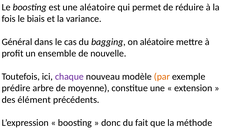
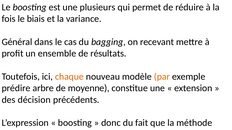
une aléatoire: aléatoire -> plusieurs (98, 7)
on aléatoire: aléatoire -> recevant (157, 42)
nouvelle: nouvelle -> résultats (108, 54)
chaque colour: purple -> orange (69, 77)
élément: élément -> décision (34, 100)
